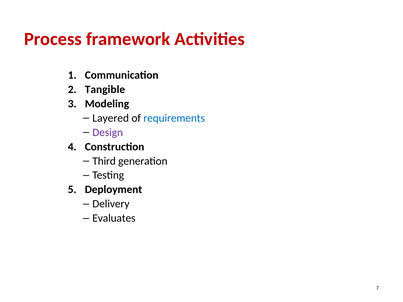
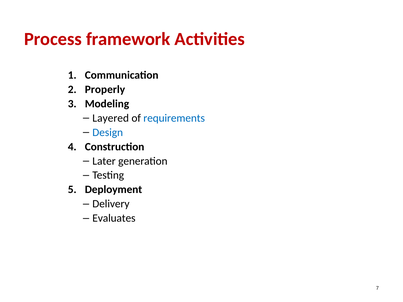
Tangible: Tangible -> Properly (105, 89)
Design colour: purple -> blue (108, 132)
Third: Third -> Later (104, 161)
